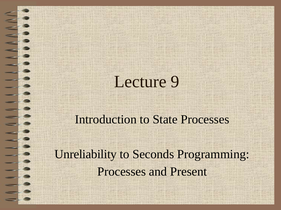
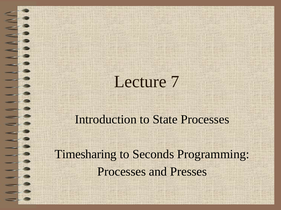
9: 9 -> 7 (175, 82)
Unreliability: Unreliability -> Timesharing (86, 155)
Present: Present -> Presses (189, 172)
